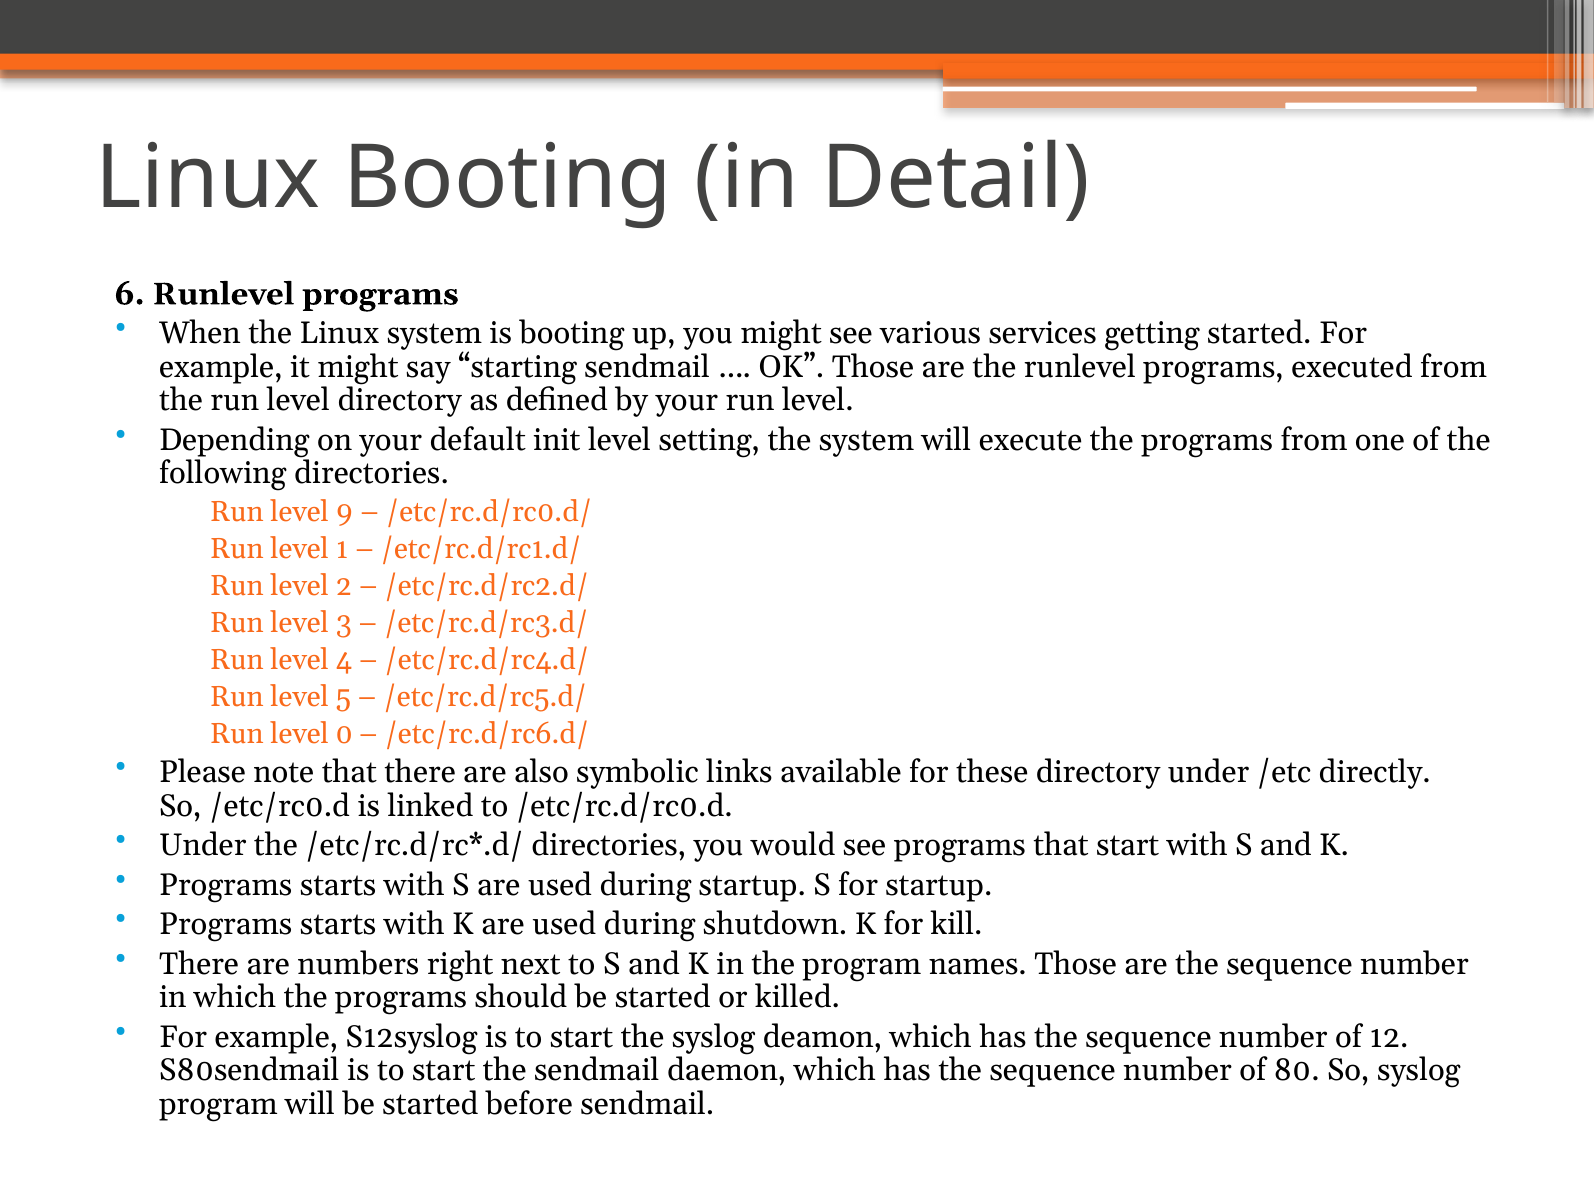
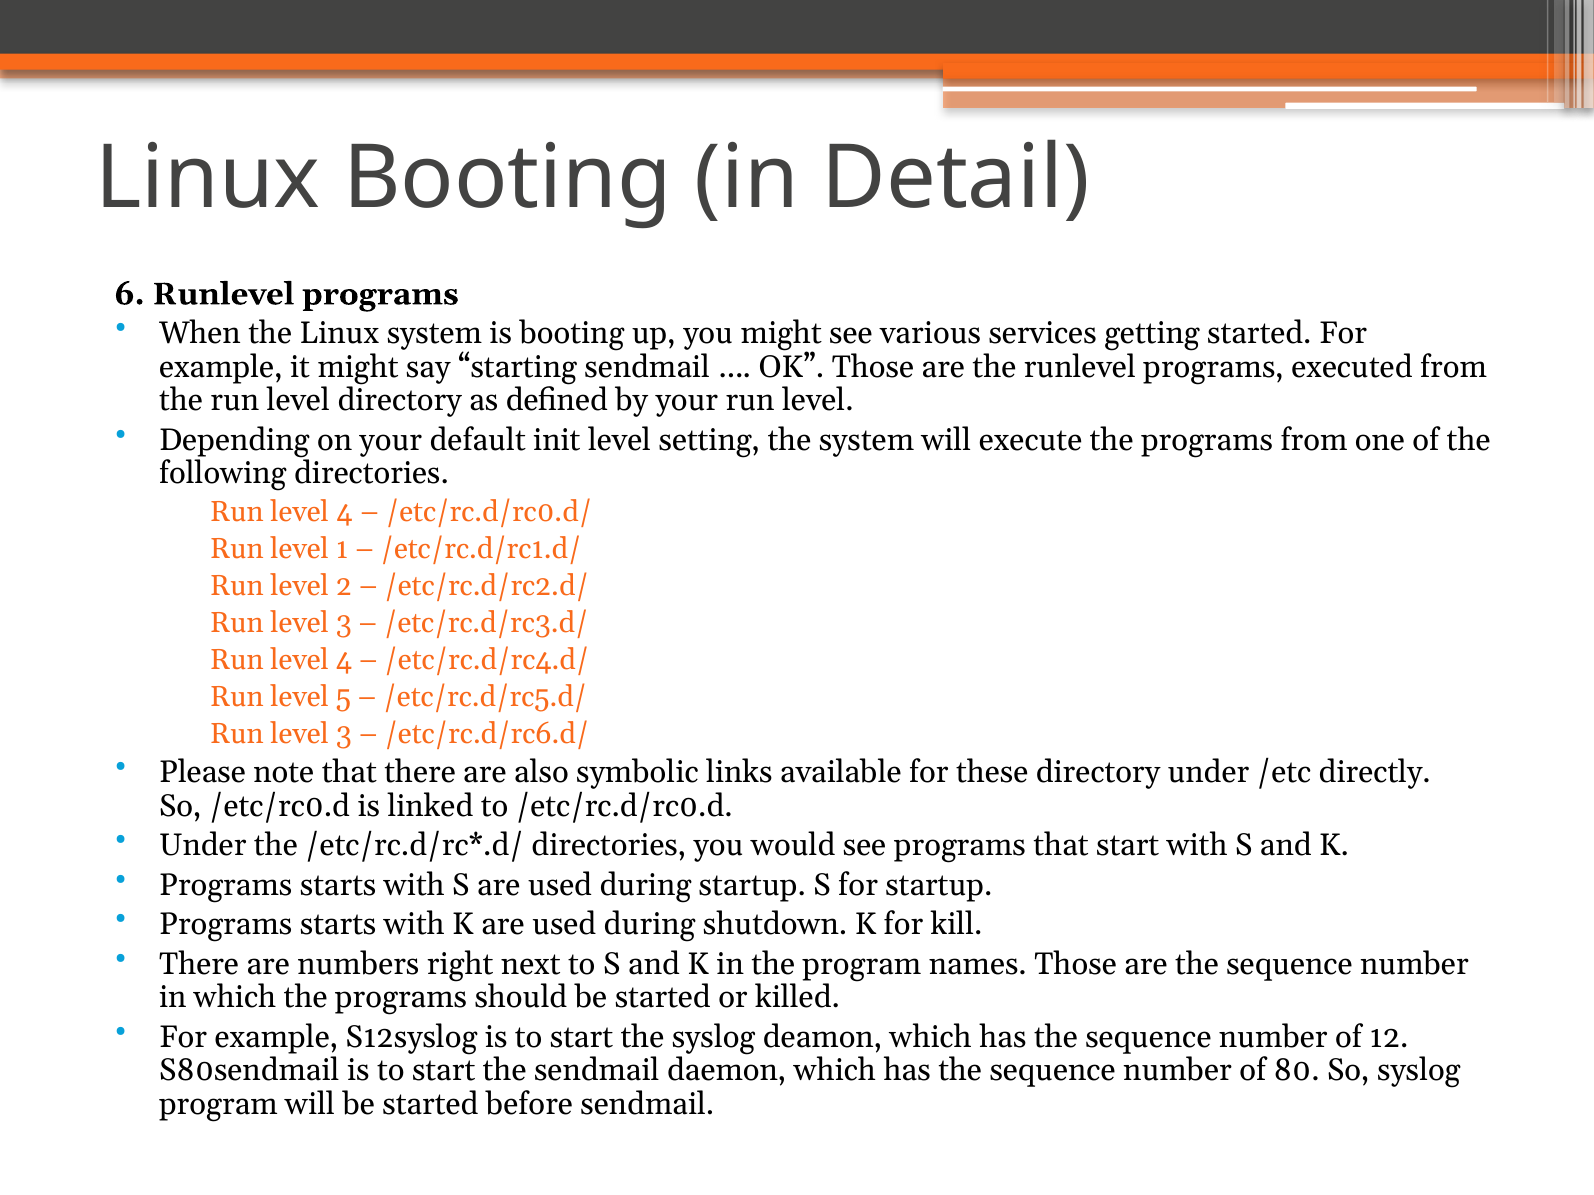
9: 9 -> 4 (345, 512)
0: 0 -> 3 (344, 734)
